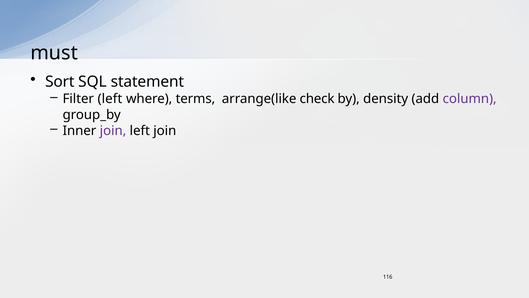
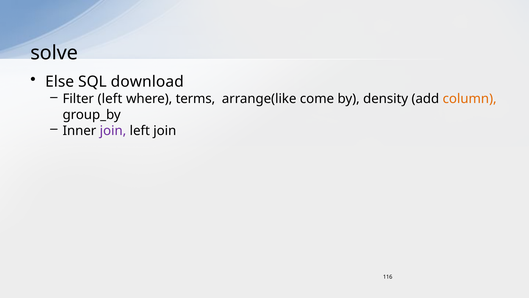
must: must -> solve (54, 53)
Sort: Sort -> Else (60, 82)
statement: statement -> download (147, 82)
check: check -> come (317, 99)
column colour: purple -> orange (470, 99)
